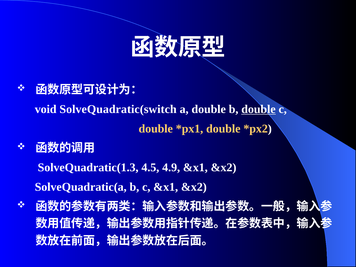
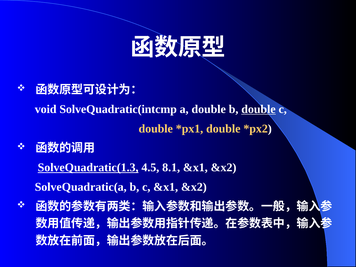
SolveQuadratic(switch: SolveQuadratic(switch -> SolveQuadratic(intcmp (118, 109)
SolveQuadratic(1.3 underline: none -> present (88, 168)
4.9: 4.9 -> 8.1 (171, 168)
